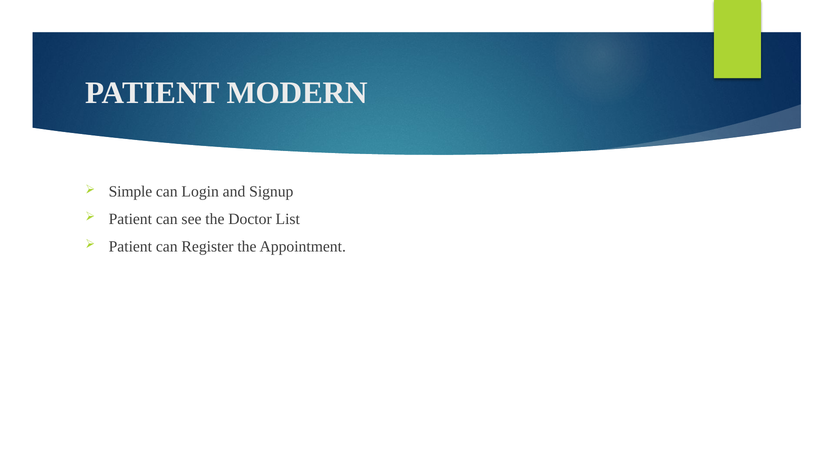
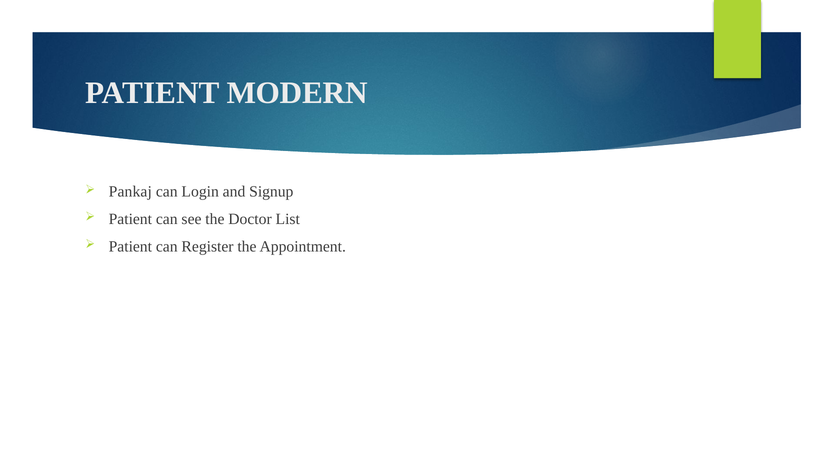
Simple: Simple -> Pankaj (130, 192)
